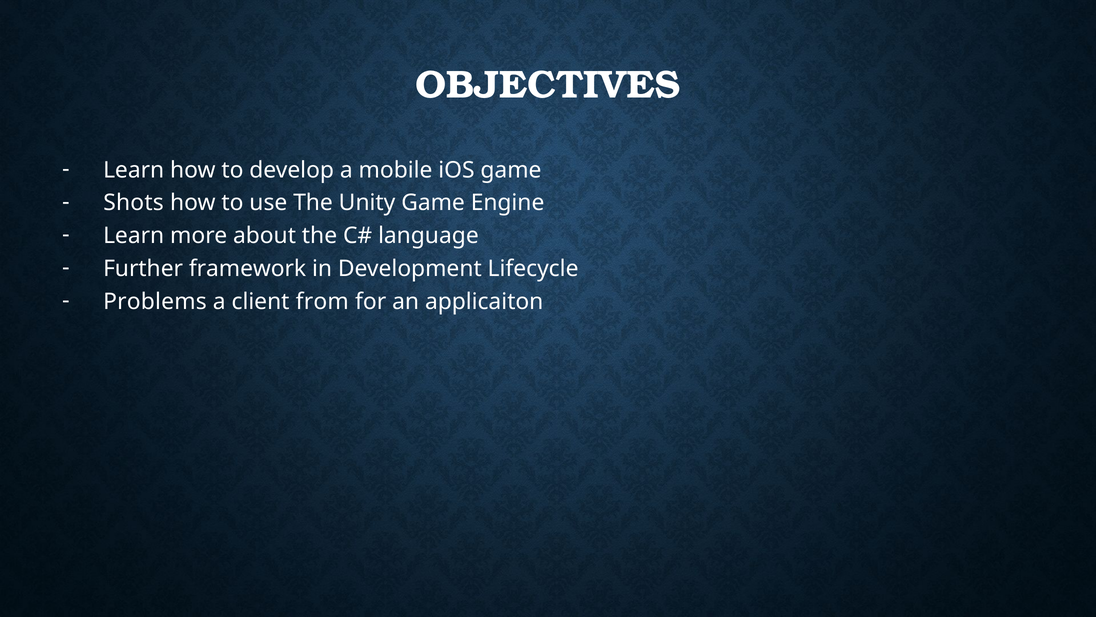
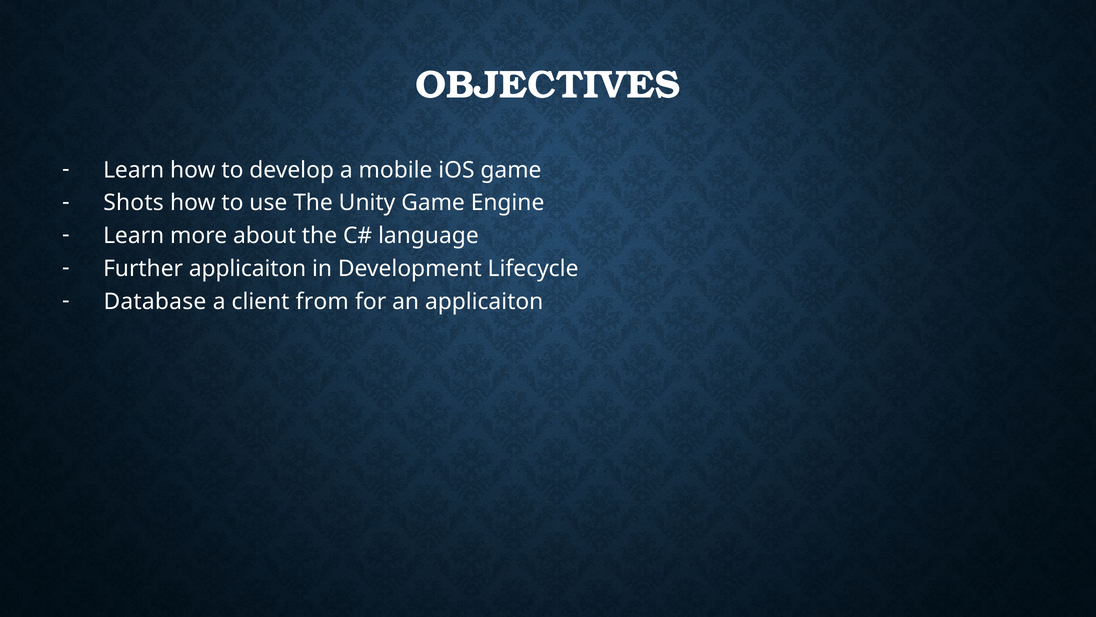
Further framework: framework -> applicaiton (248, 268)
Problems: Problems -> Database (155, 301)
